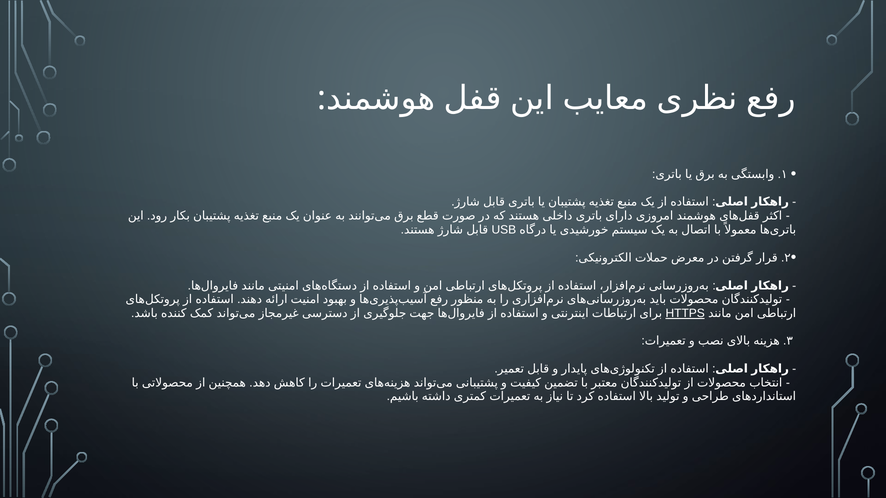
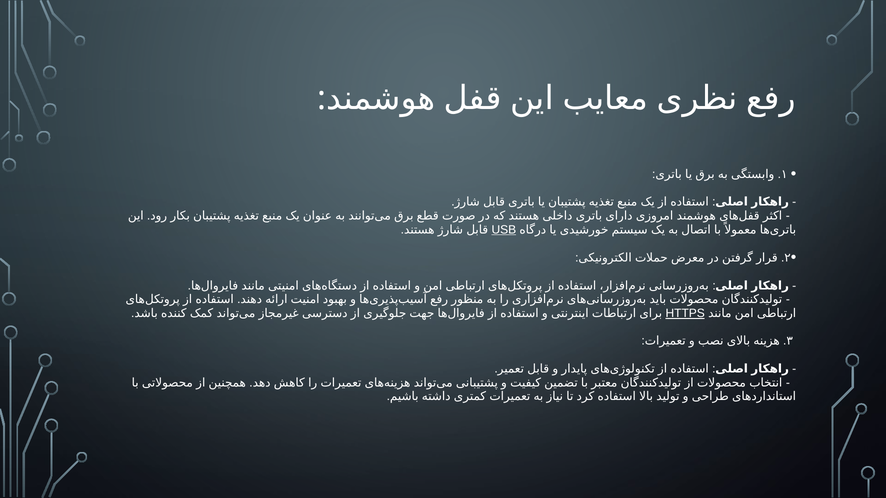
USB underline: none -> present (504, 230)
